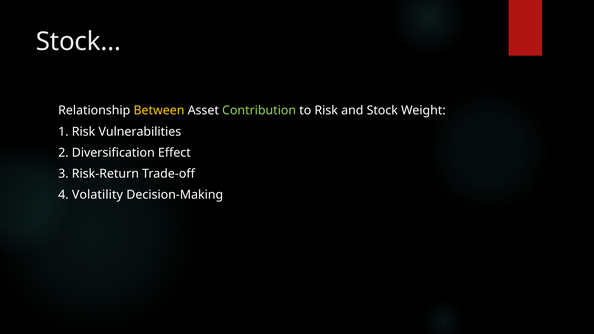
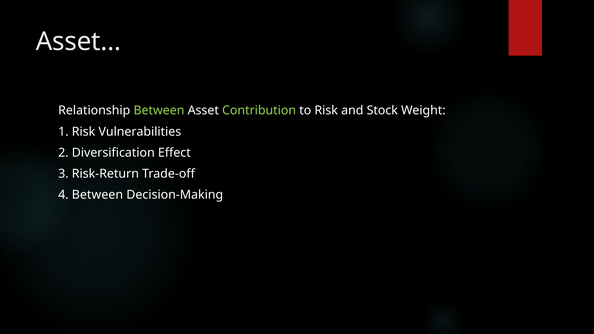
Stock…: Stock… -> Asset… (78, 42)
Between colour: yellow -> light green (159, 111)
4 Volatility: Volatility -> Between (97, 195)
